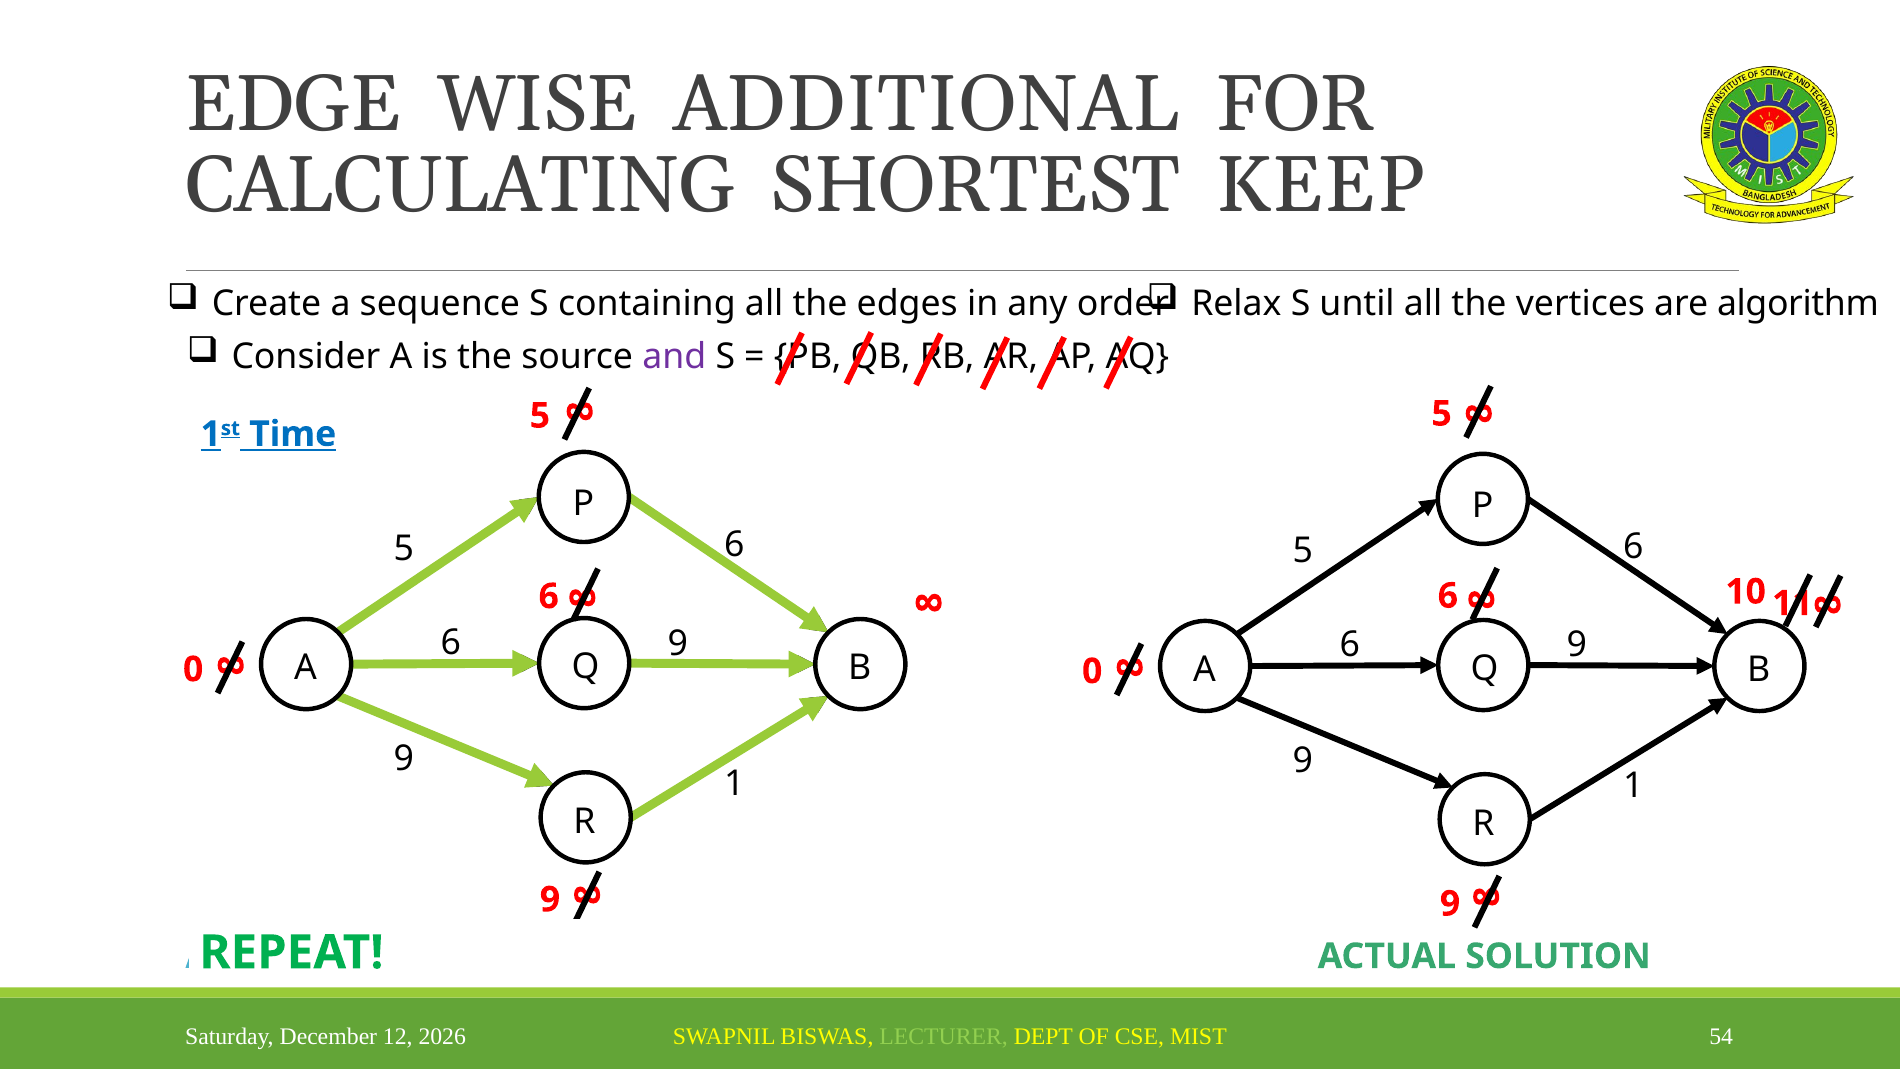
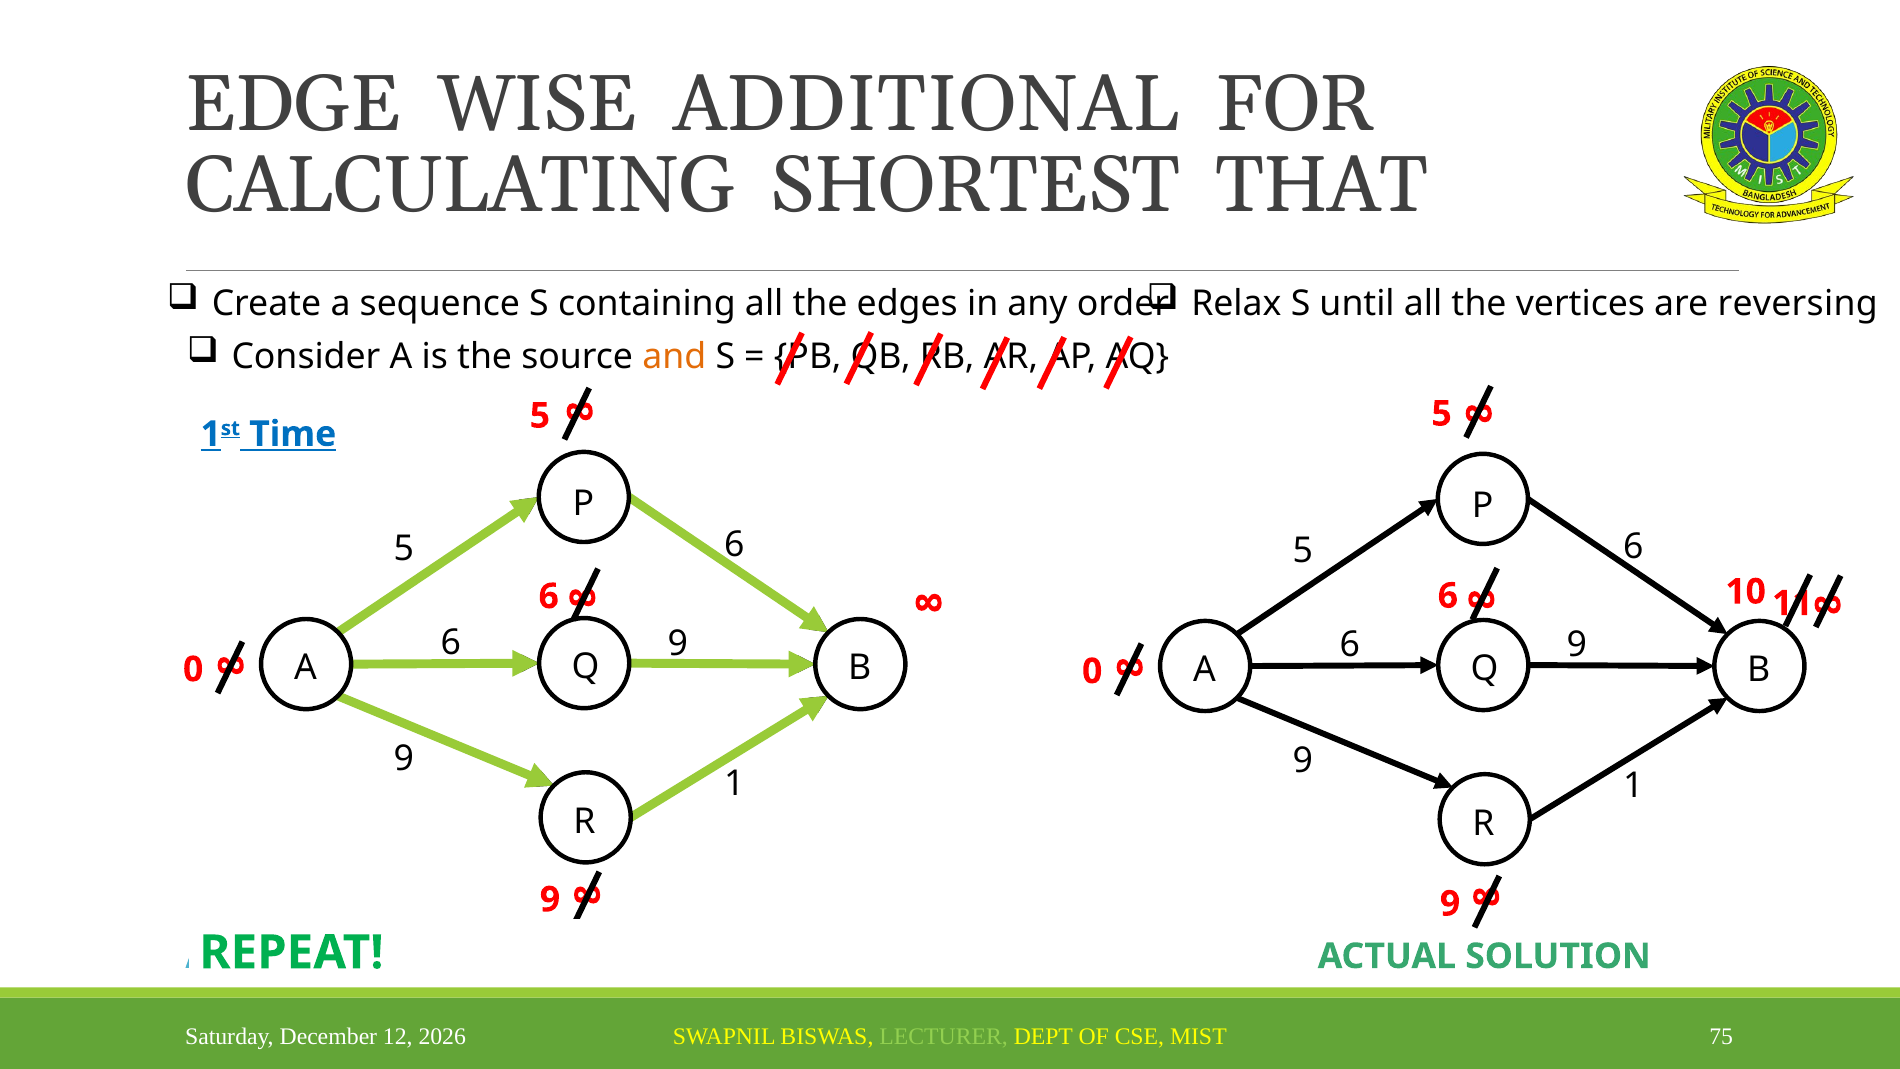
KEEP: KEEP -> THAT (1322, 185)
algorithm: algorithm -> reversing (1798, 304)
and colour: purple -> orange (674, 357)
54: 54 -> 75 (1721, 1037)
